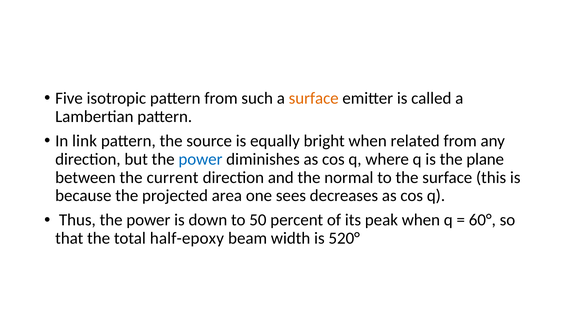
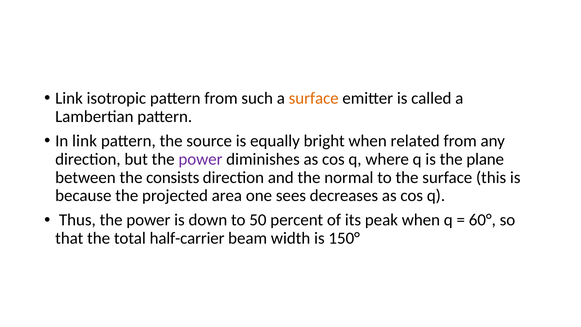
Five: Five -> Link (69, 98)
power colour: blue -> purple (200, 159)
current: current -> consists (173, 177)
half-epoxy: half-epoxy -> half-carrier (187, 238)
520°: 520° -> 150° (344, 238)
